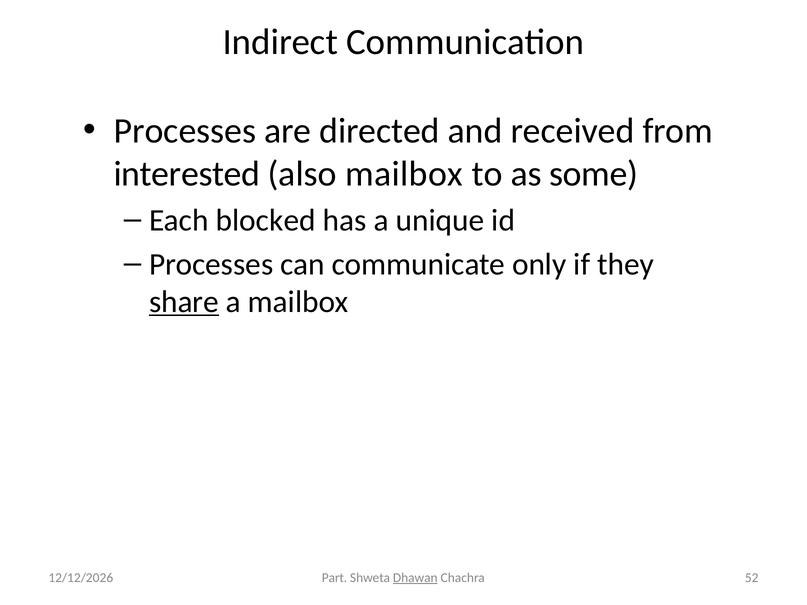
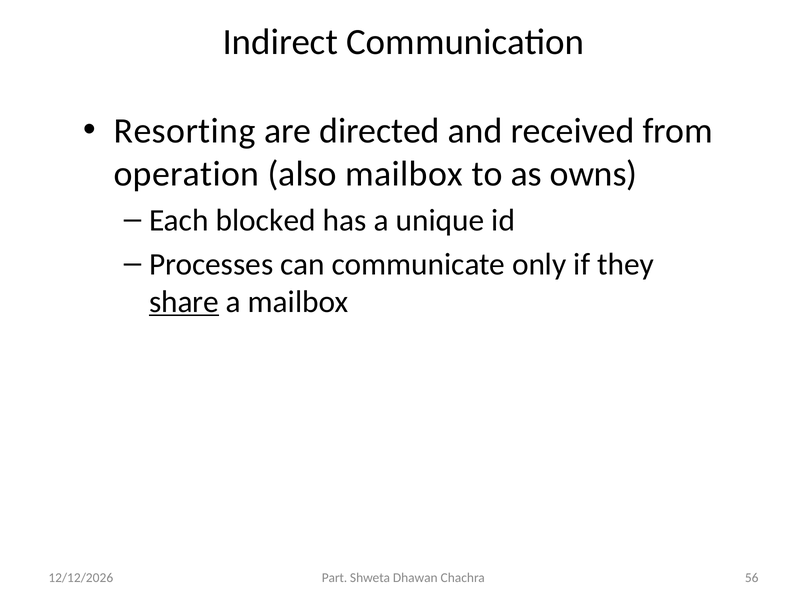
Processes: Processes -> Resorting (185, 131)
interested: interested -> operation (187, 174)
some: some -> owns (594, 174)
Dhawan underline: present -> none (415, 578)
52: 52 -> 56 (752, 578)
